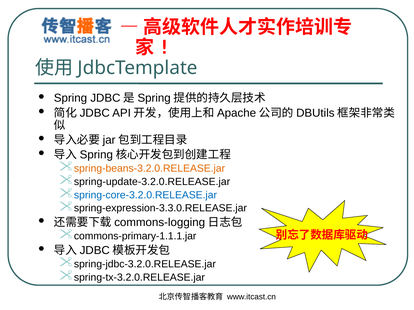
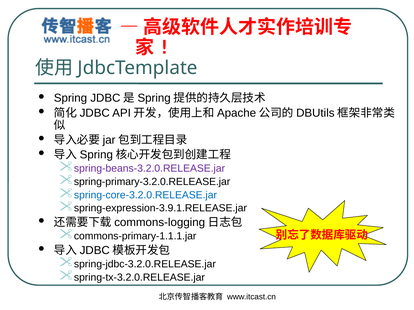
spring-beans-3.2.0.RELEASE.jar colour: orange -> purple (149, 169)
spring-update-3.2.0.RELEASE.jar: spring-update-3.2.0.RELEASE.jar -> spring-primary-3.2.0.RELEASE.jar (152, 182)
spring-expression-3.3.0.RELEASE.jar: spring-expression-3.3.0.RELEASE.jar -> spring-expression-3.9.1.RELEASE.jar (160, 209)
